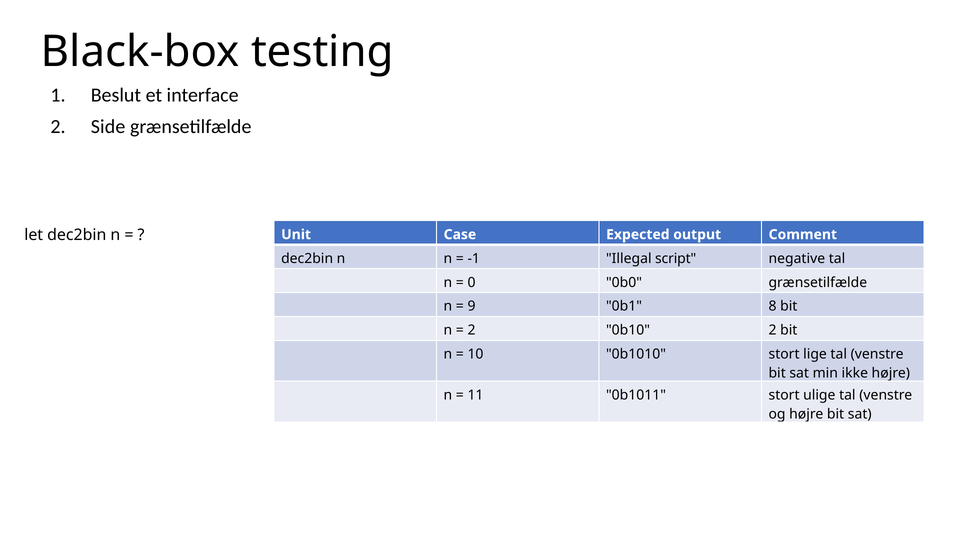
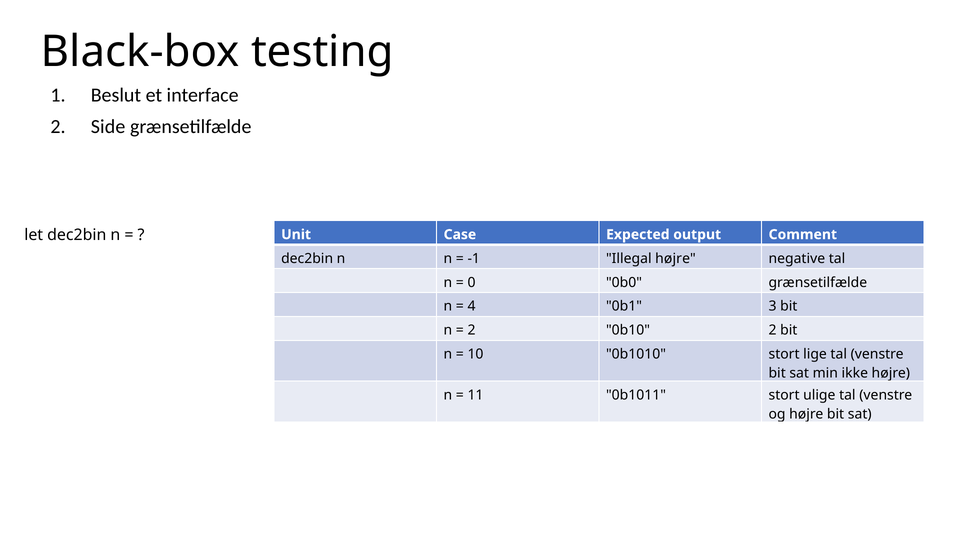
Illegal script: script -> højre (676, 259)
9: 9 -> 4 (472, 307)
8: 8 -> 3 (773, 307)
